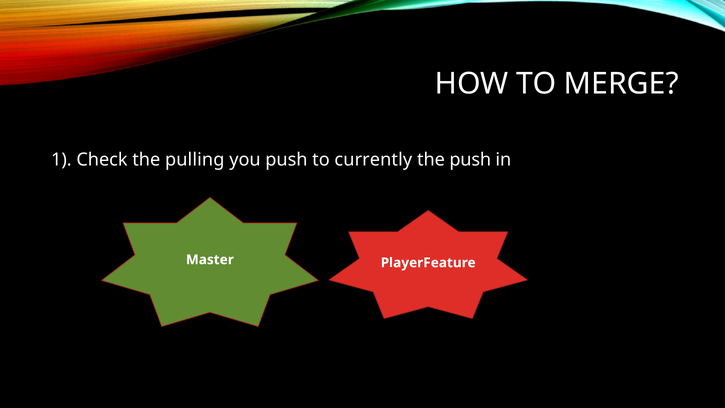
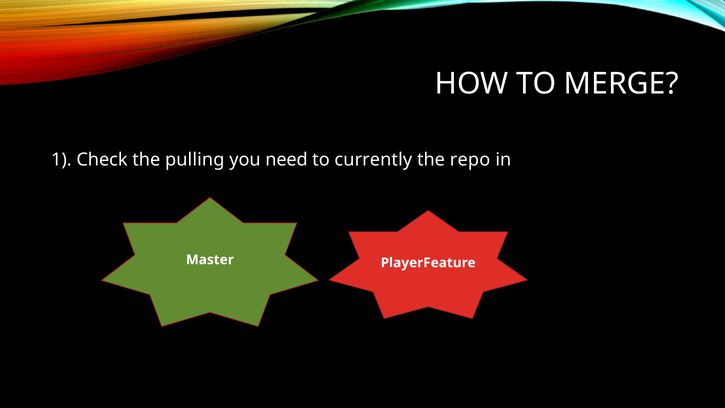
you push: push -> need (287, 160)
the push: push -> repo (470, 160)
